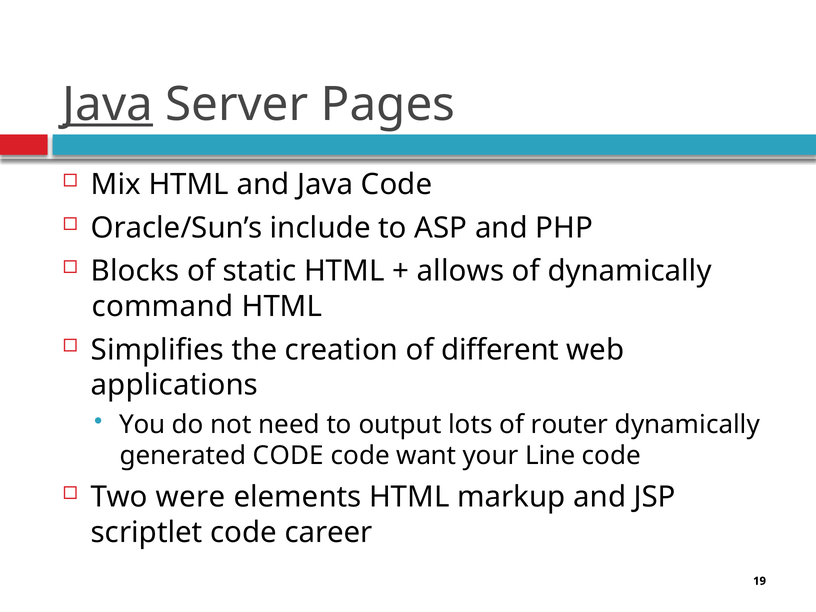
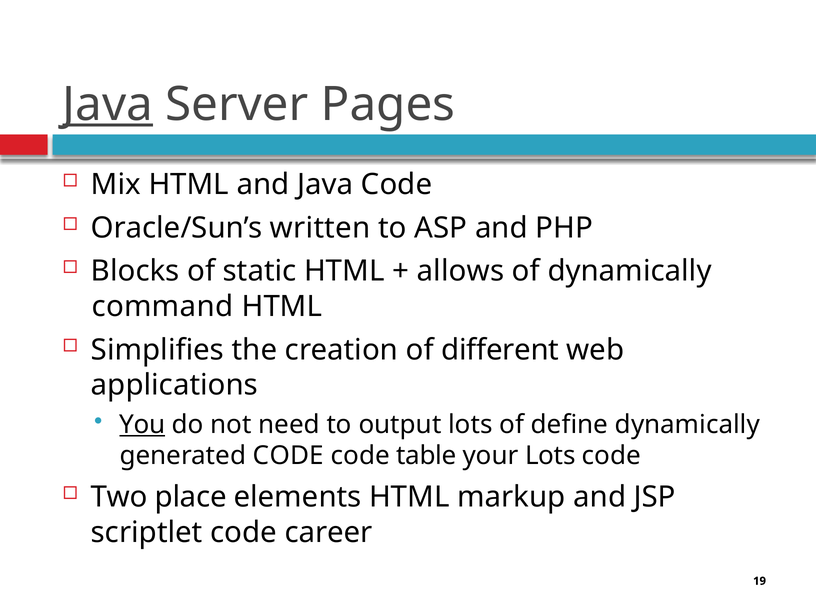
include: include -> written (320, 228)
You underline: none -> present (142, 424)
router: router -> define (570, 424)
want: want -> table (426, 456)
your Line: Line -> Lots (550, 456)
were: were -> place (191, 497)
